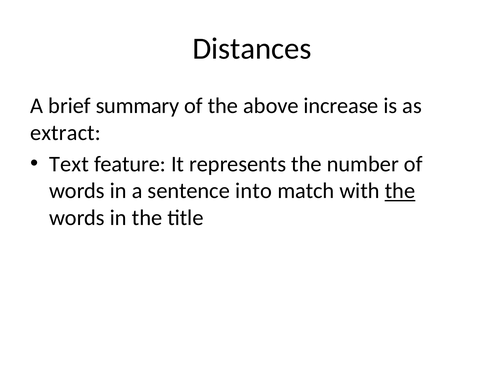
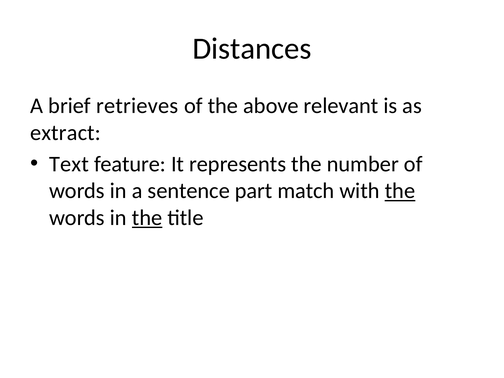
summary: summary -> retrieves (137, 106)
increase: increase -> relevant (341, 106)
into: into -> part (254, 191)
the underline: none -> present (147, 218)
